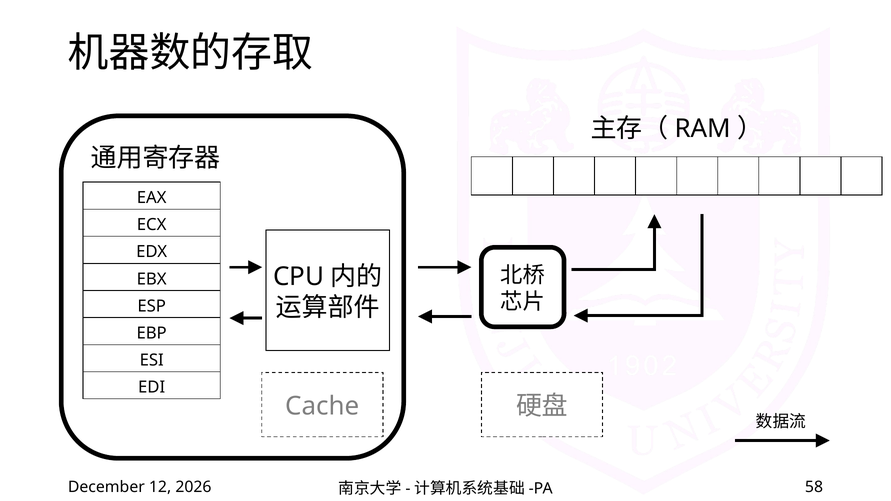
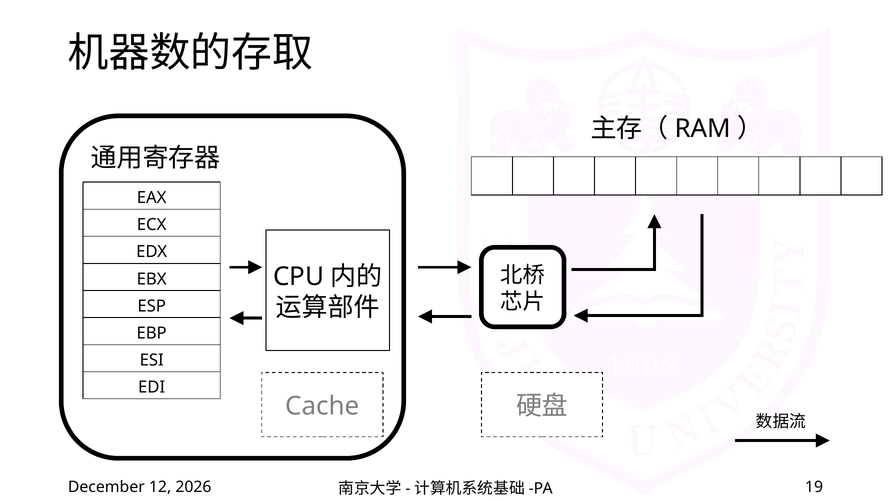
58: 58 -> 19 (814, 487)
